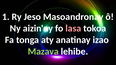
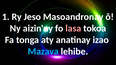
Mazava colour: light green -> light blue (43, 52)
